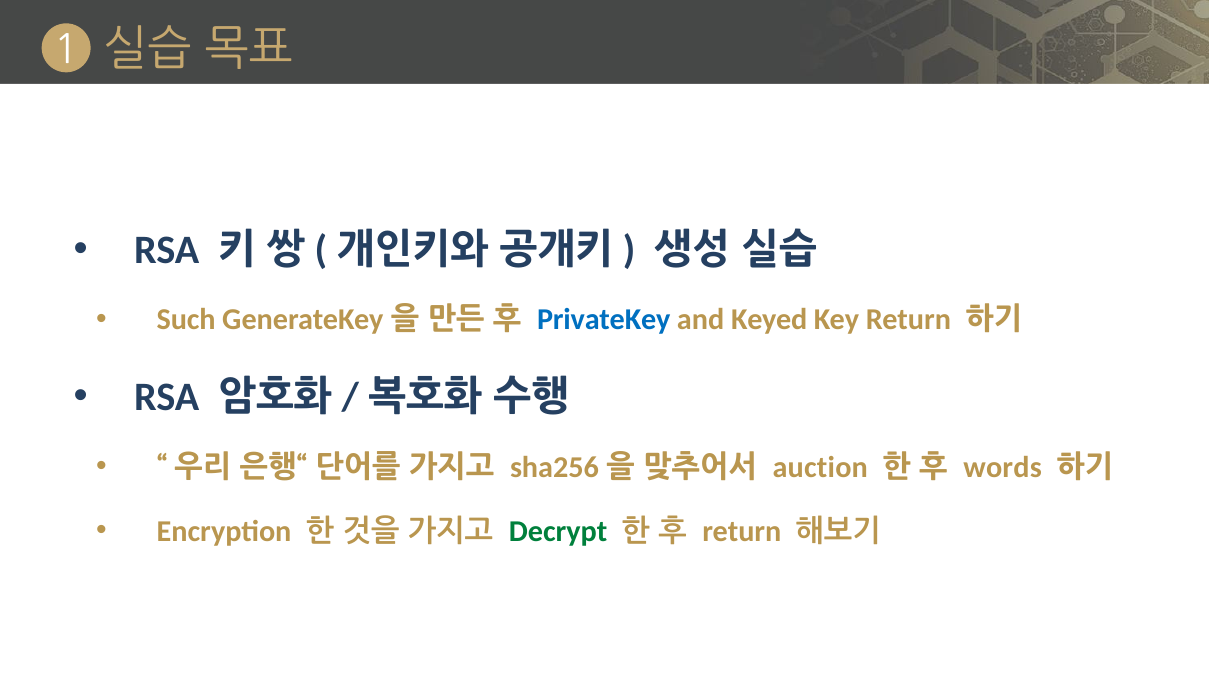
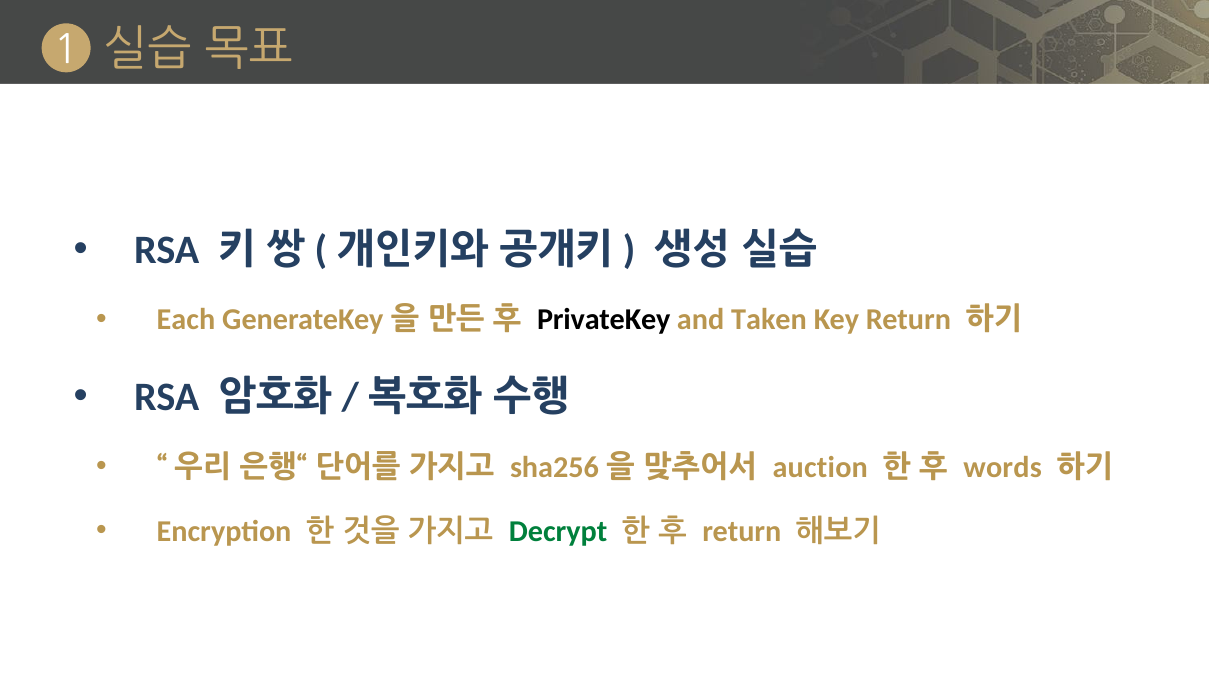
Such: Such -> Each (186, 320)
PrivateKey colour: blue -> black (604, 320)
Keyed: Keyed -> Taken (769, 320)
